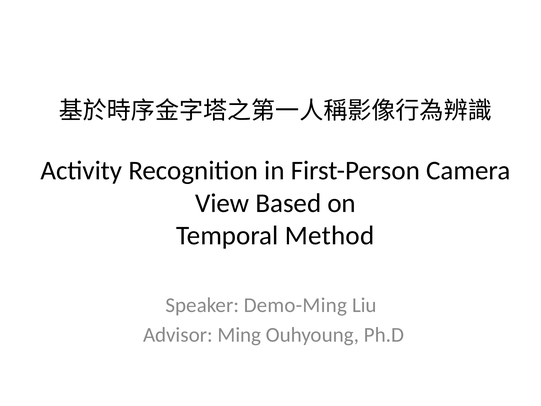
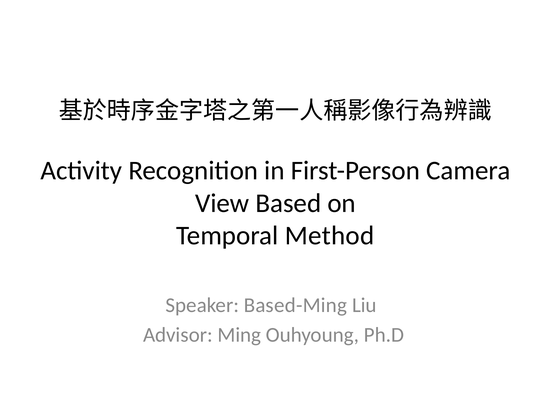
Demo-Ming: Demo-Ming -> Based-Ming (295, 305)
